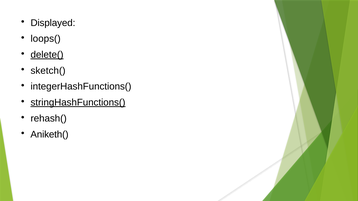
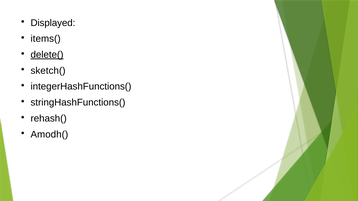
loops(: loops( -> items( (46, 39)
stringHashFunctions( underline: present -> none (78, 103)
Aniketh(: Aniketh( -> Amodh( (49, 135)
